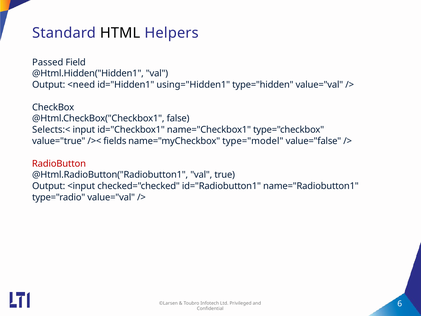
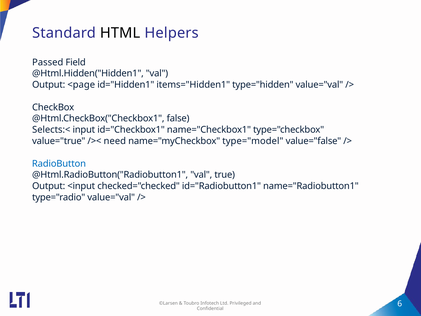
<need: <need -> <page (81, 85)
using="Hidden1: using="Hidden1 -> items="Hidden1 (193, 85)
fields: fields -> need (115, 141)
RadioButton colour: red -> blue (59, 163)
